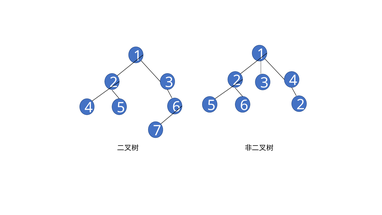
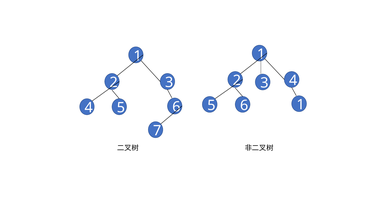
6 2: 2 -> 1 (301, 105)
